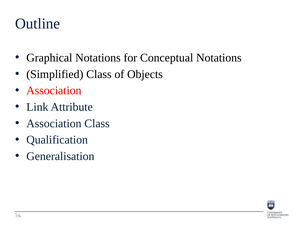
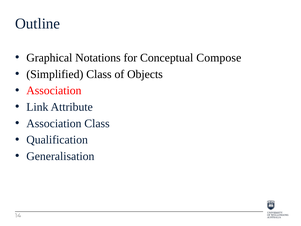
Conceptual Notations: Notations -> Compose (219, 58)
